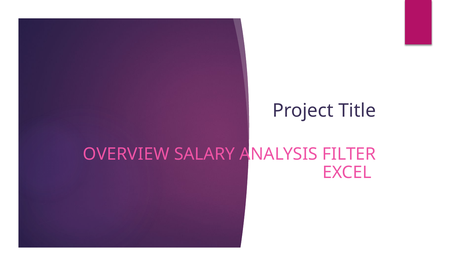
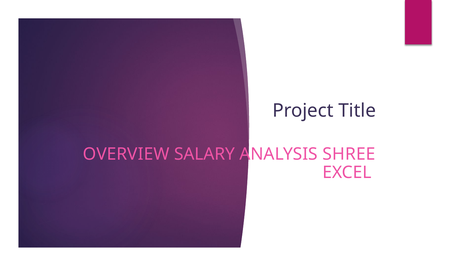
FILTER: FILTER -> SHREE (349, 154)
